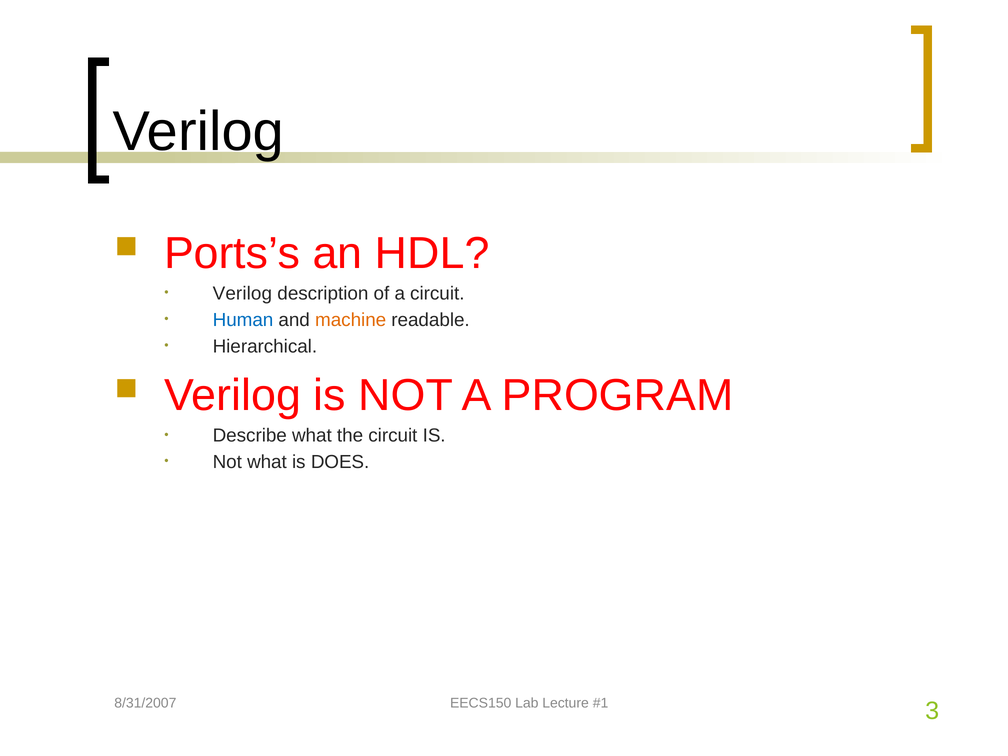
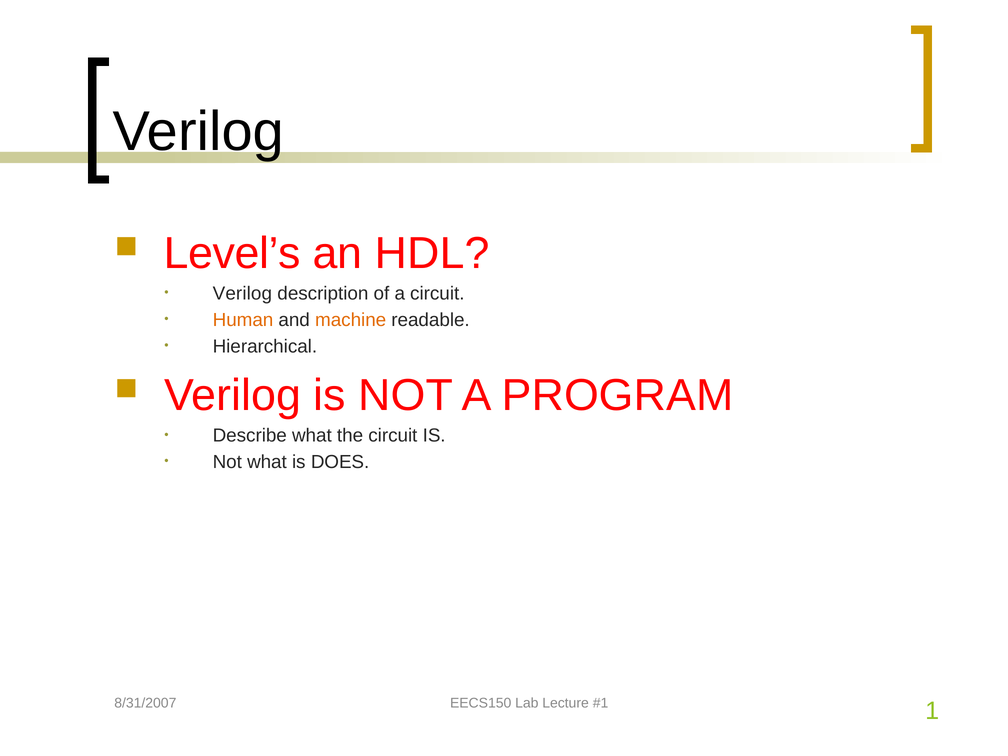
Ports’s: Ports’s -> Level’s (232, 253)
Human colour: blue -> orange (243, 320)
3: 3 -> 1 (932, 711)
